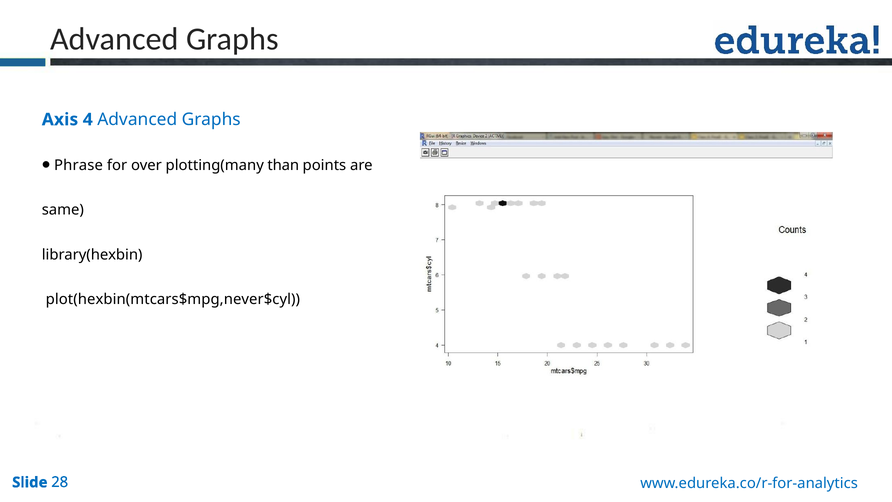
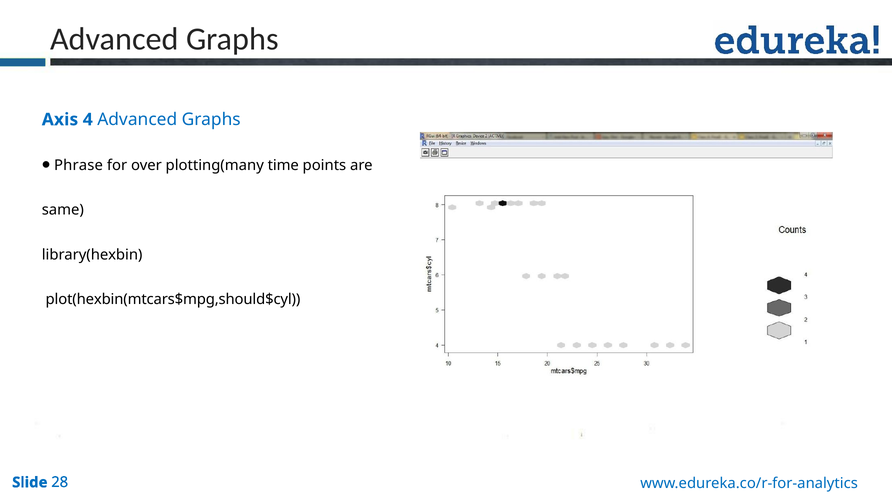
than: than -> time (283, 165)
plot(hexbin(mtcars$mpg,never$cyl: plot(hexbin(mtcars$mpg,never$cyl -> plot(hexbin(mtcars$mpg,should$cyl (173, 299)
